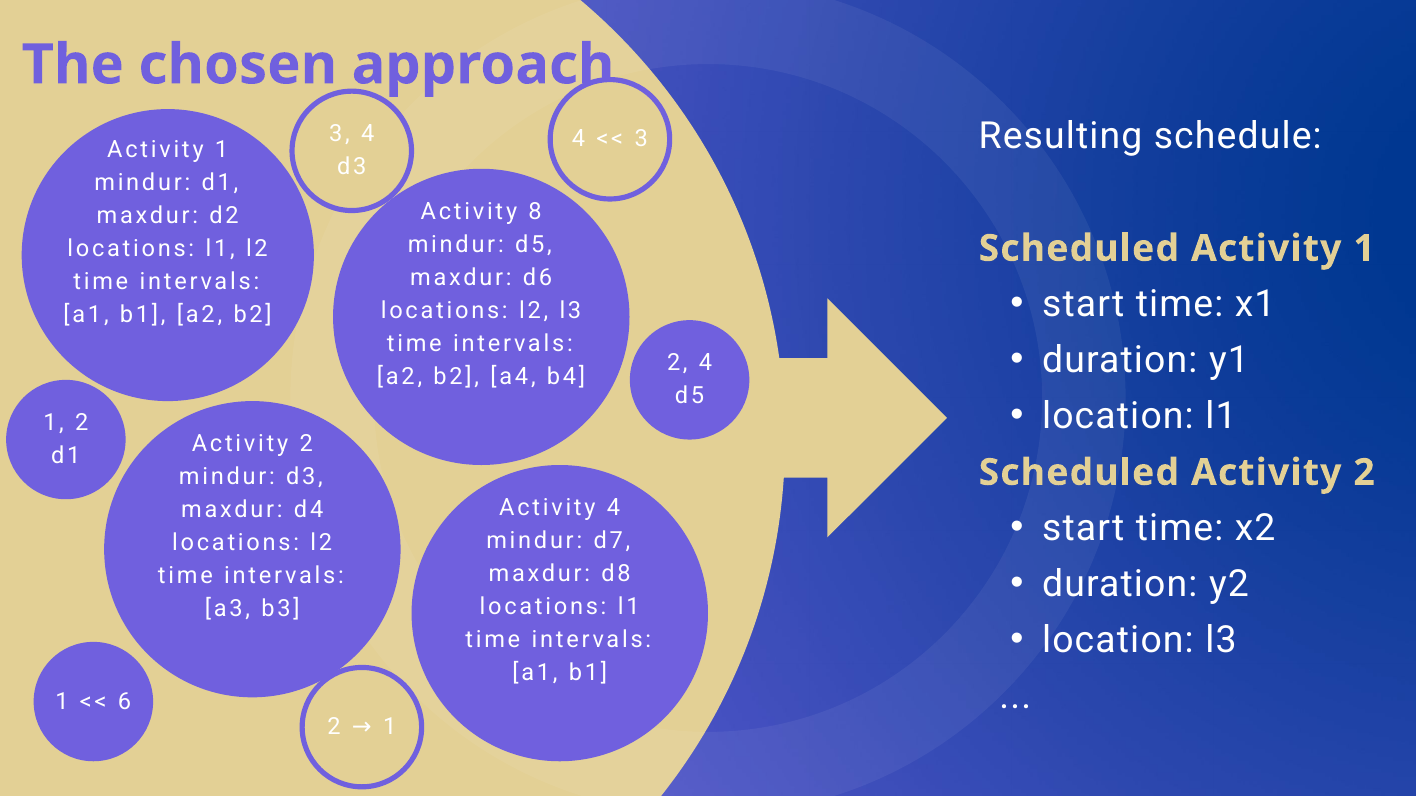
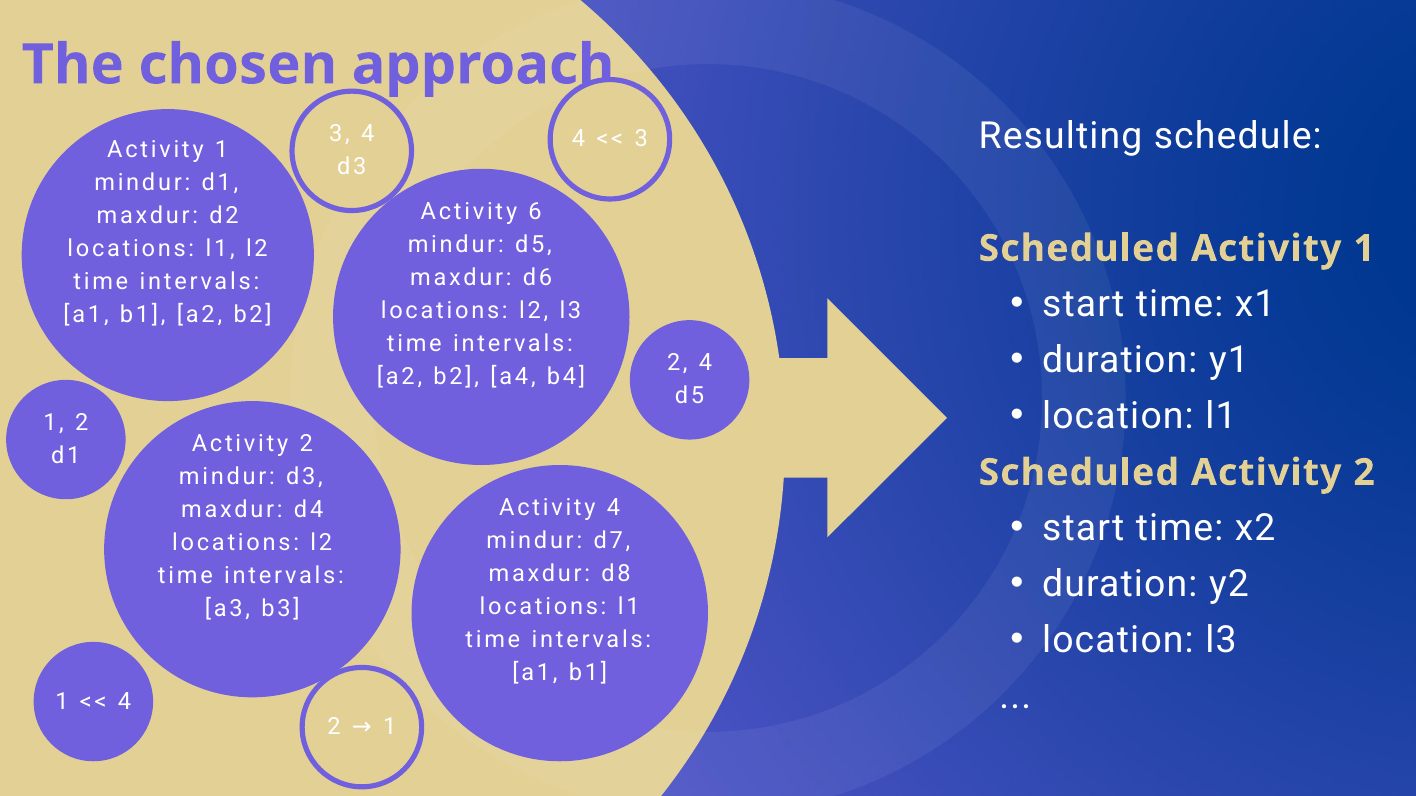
8: 8 -> 6 (535, 212)
6: 6 -> 4 (125, 702)
